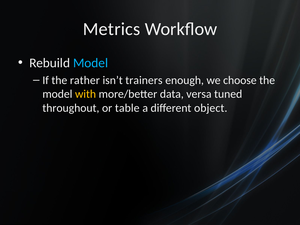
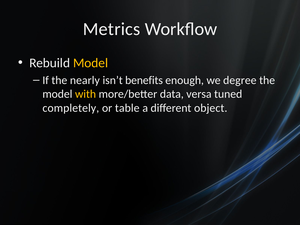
Model colour: light blue -> yellow (91, 63)
rather: rather -> nearly (85, 80)
trainers: trainers -> benefits (144, 80)
choose: choose -> degree (240, 80)
throughout: throughout -> completely (71, 108)
